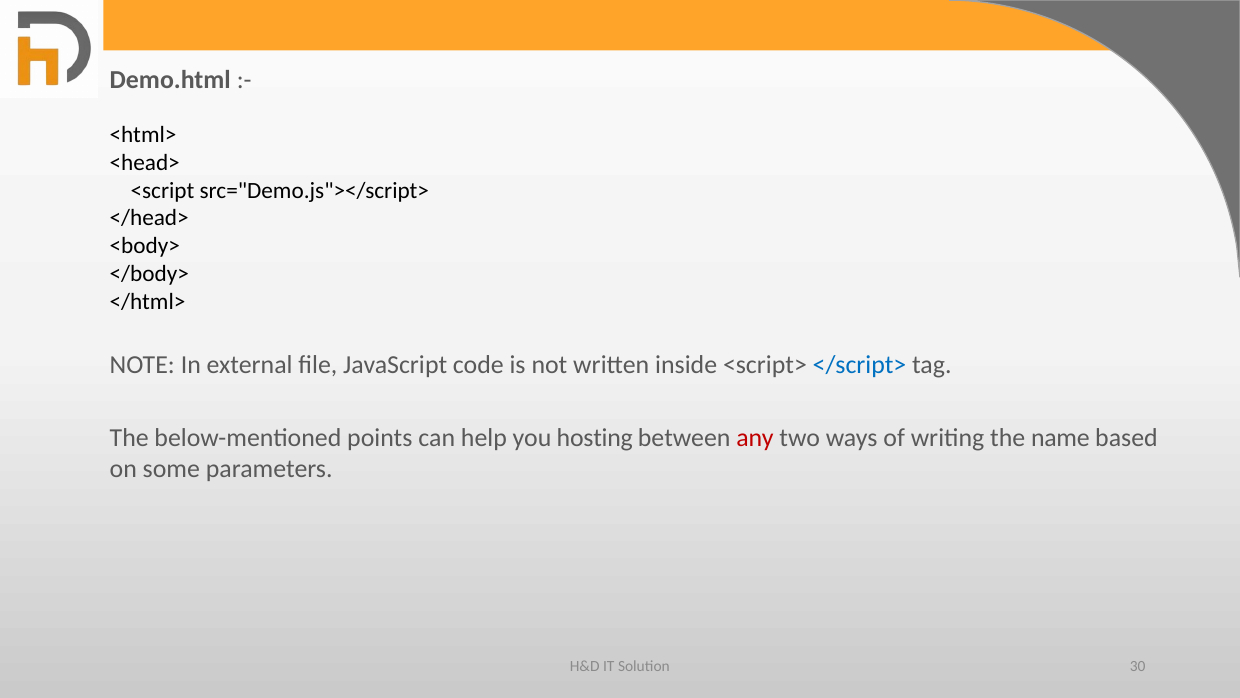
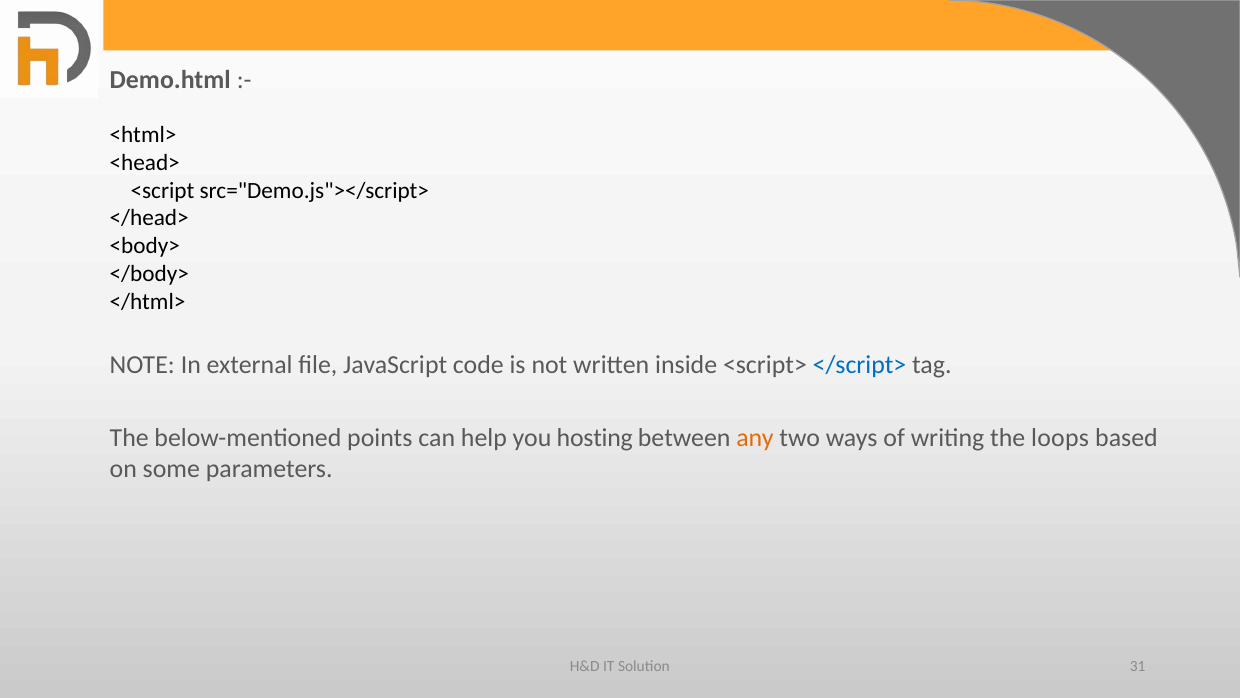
any colour: red -> orange (755, 438)
name: name -> loops (1060, 438)
30: 30 -> 31 (1138, 666)
